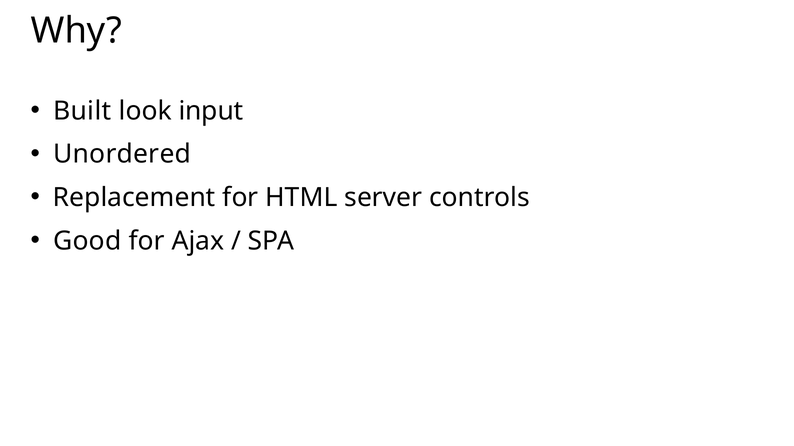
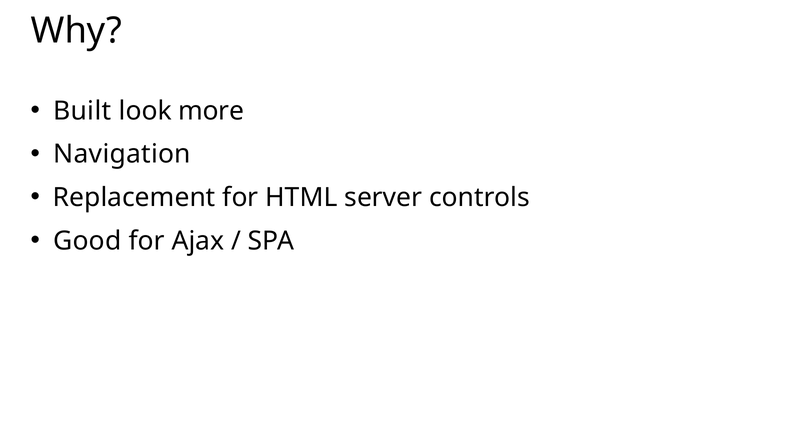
input: input -> more (211, 111)
Unordered: Unordered -> Navigation (122, 154)
